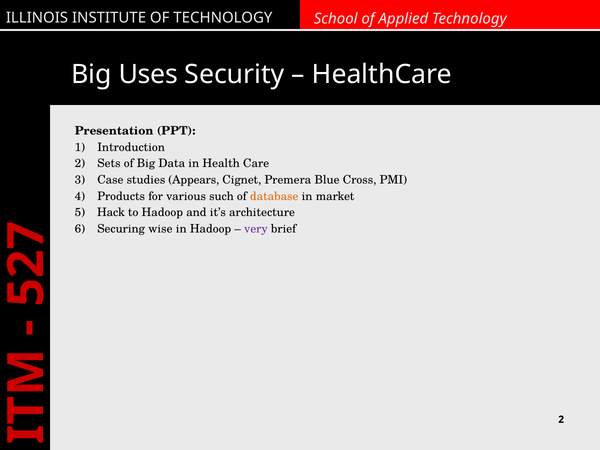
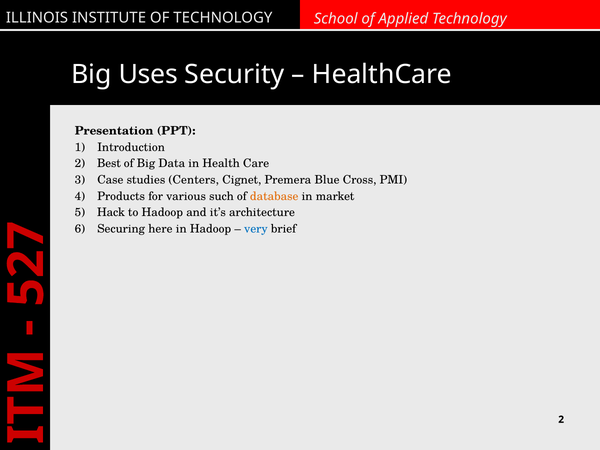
Sets: Sets -> Best (109, 164)
Appears: Appears -> Centers (194, 180)
wise: wise -> here (160, 229)
very colour: purple -> blue (256, 229)
